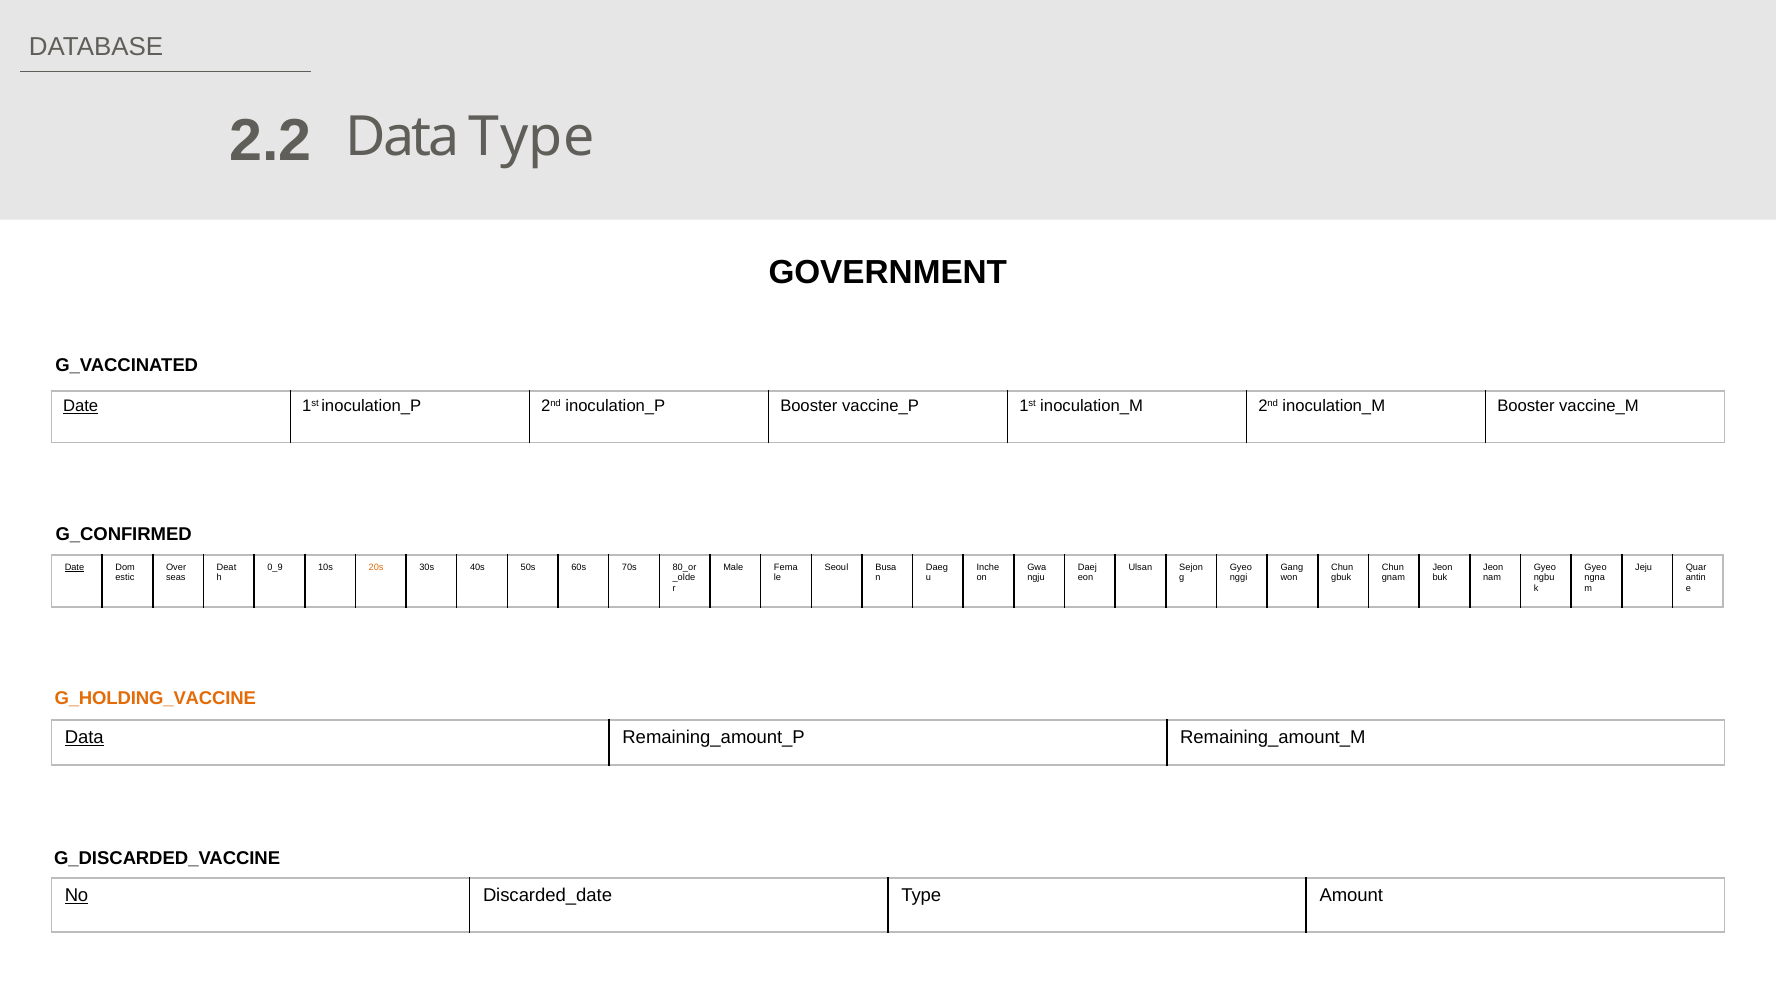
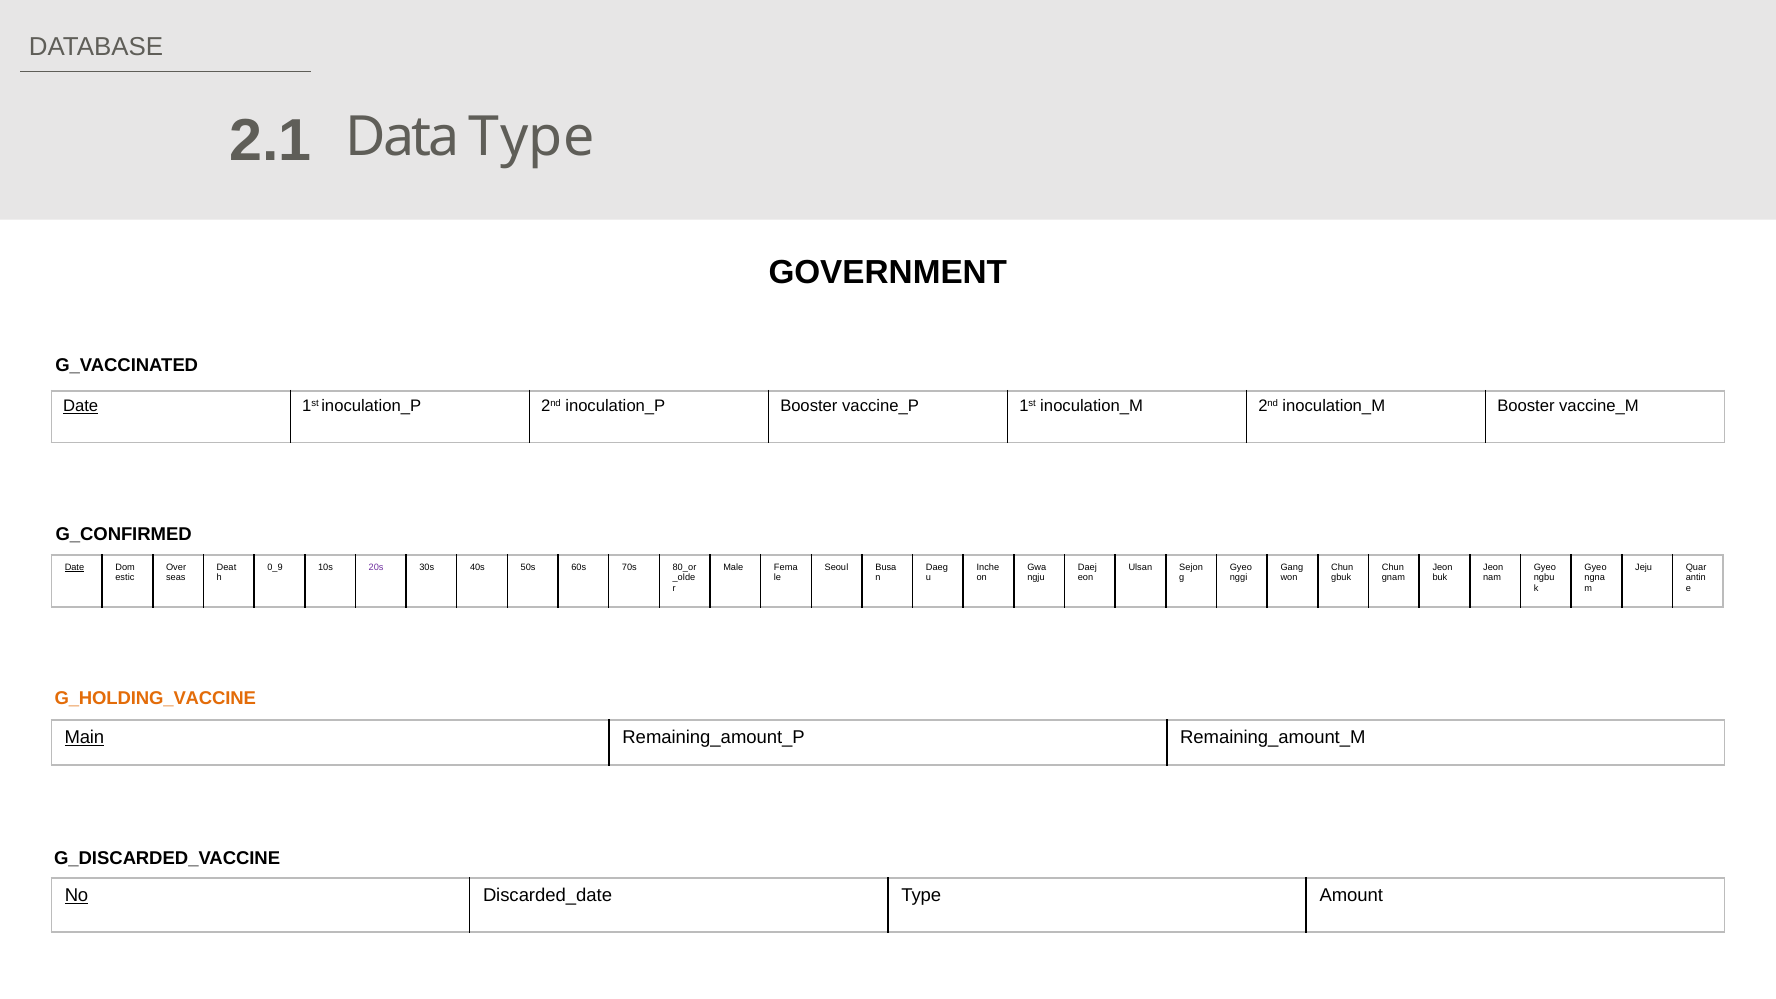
2.2: 2.2 -> 2.1 (271, 141)
20s colour: orange -> purple (376, 567)
Data: Data -> Main (84, 737)
